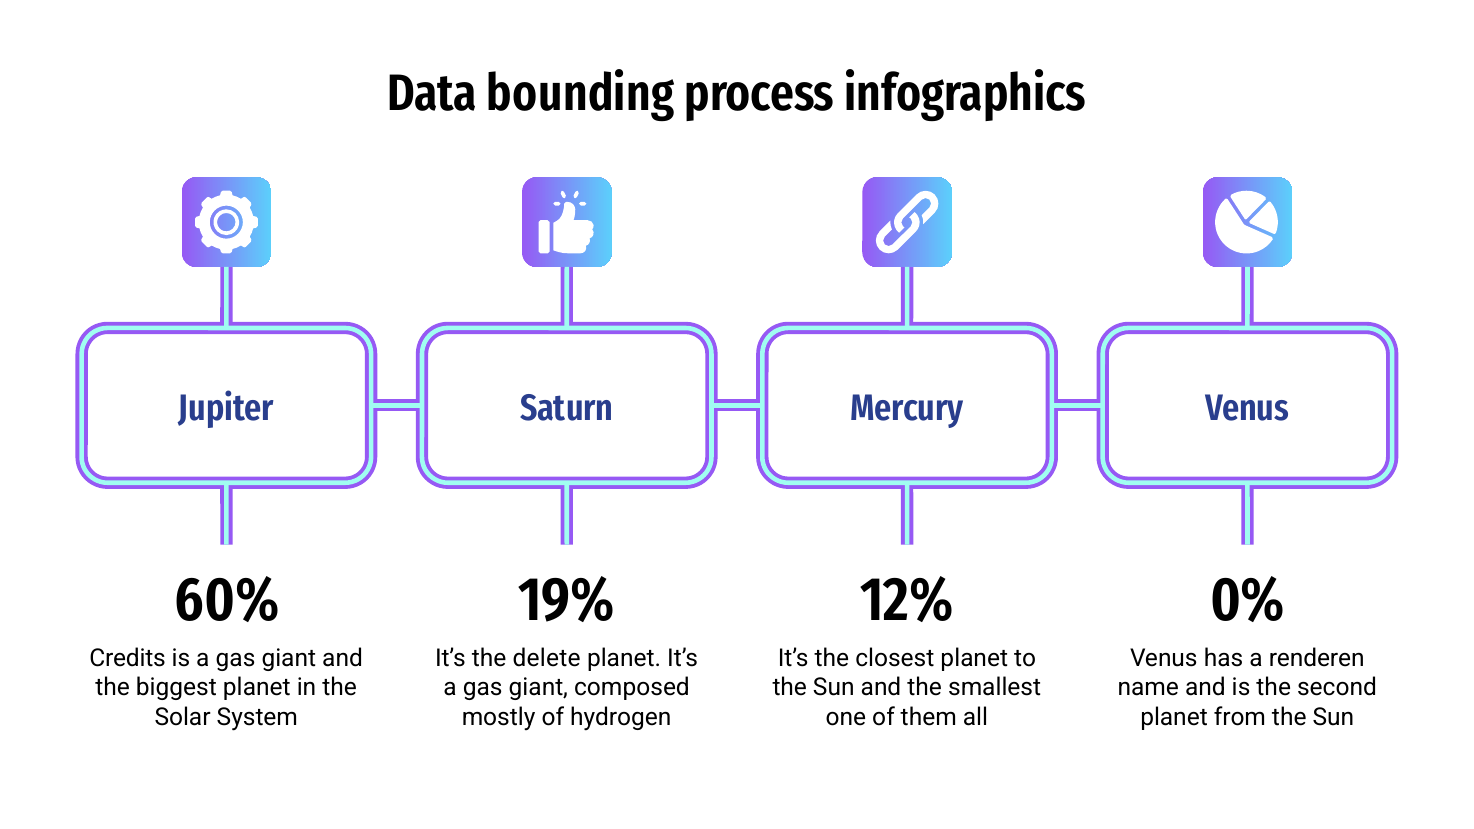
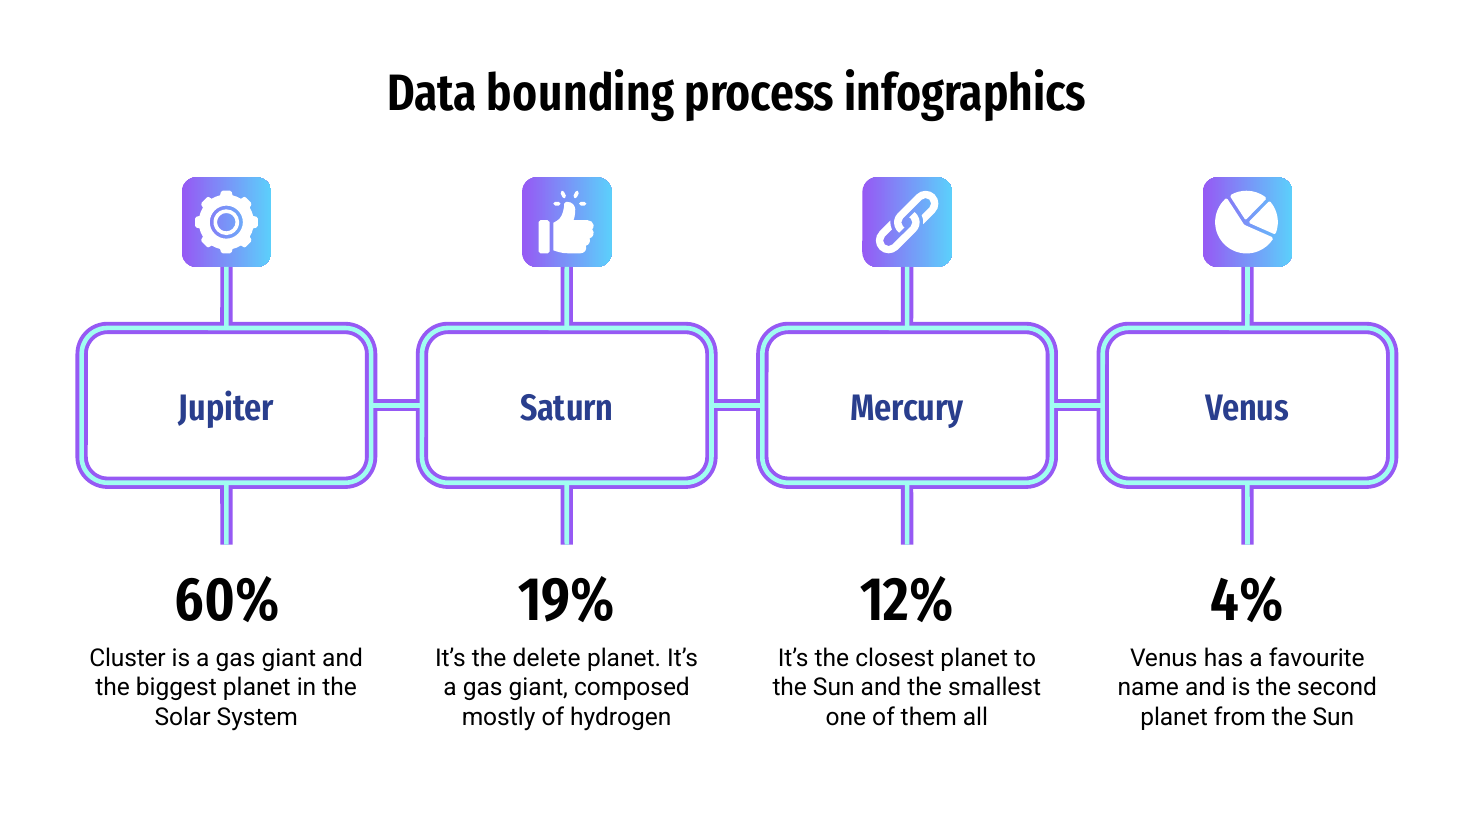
0%: 0% -> 4% (1247, 601)
Credits: Credits -> Cluster (128, 658)
renderen: renderen -> favourite (1317, 658)
